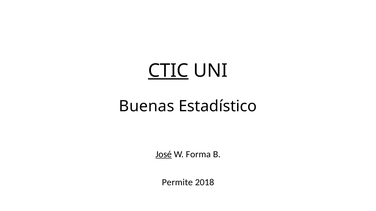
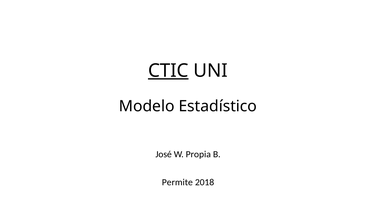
Buenas: Buenas -> Modelo (147, 107)
José underline: present -> none (164, 155)
Forma: Forma -> Propia (198, 155)
